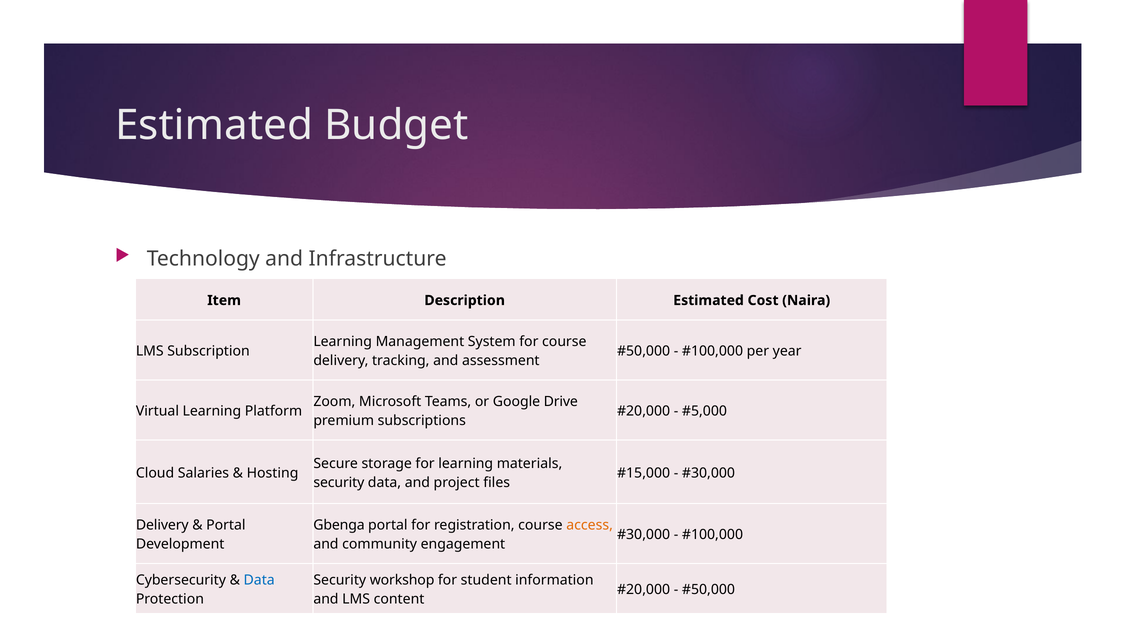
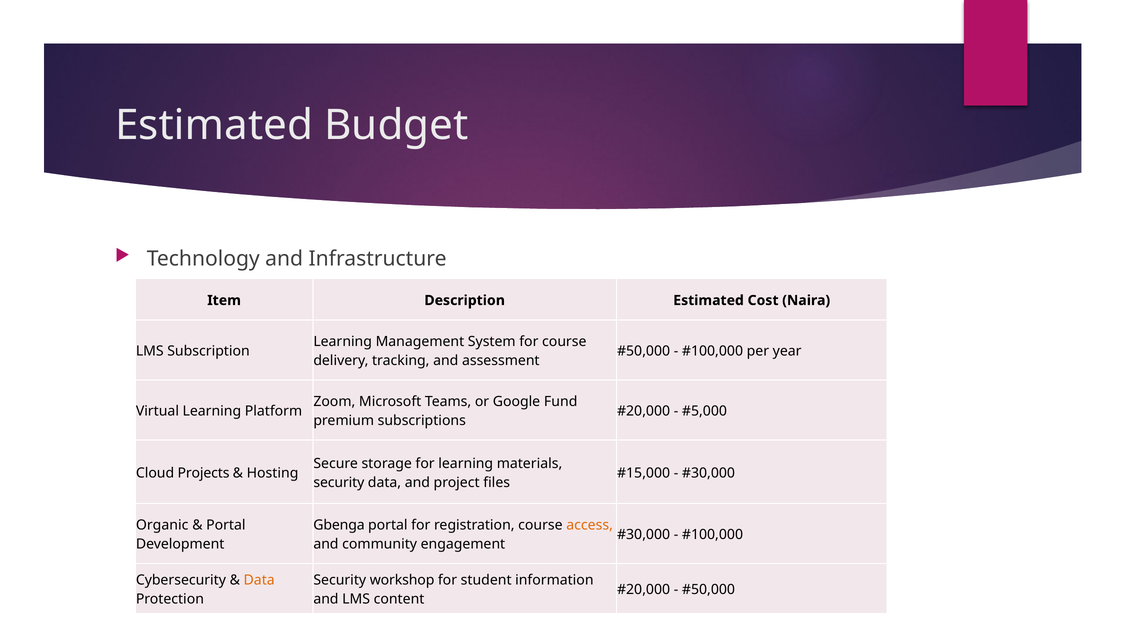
Drive: Drive -> Fund (561, 402)
Salaries: Salaries -> Projects (204, 473)
Delivery: Delivery -> Organic (162, 525)
Data colour: blue -> orange (259, 580)
